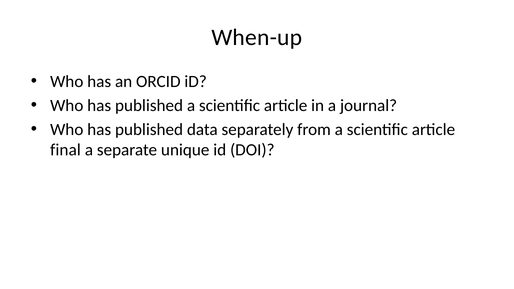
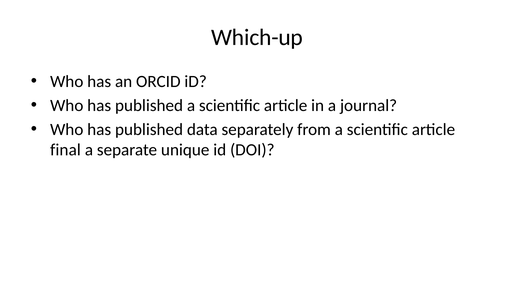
When-up: When-up -> Which-up (257, 37)
